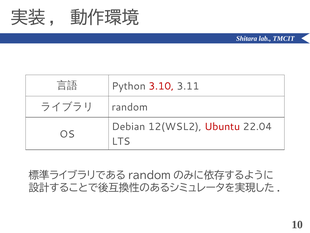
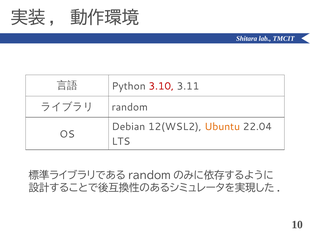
Ubuntu colour: red -> orange (222, 127)
